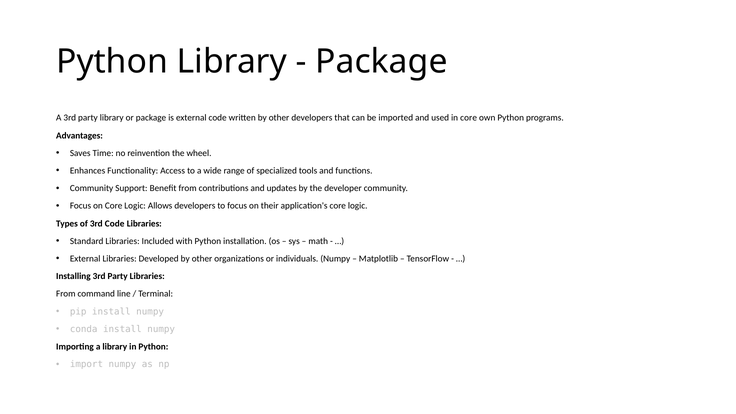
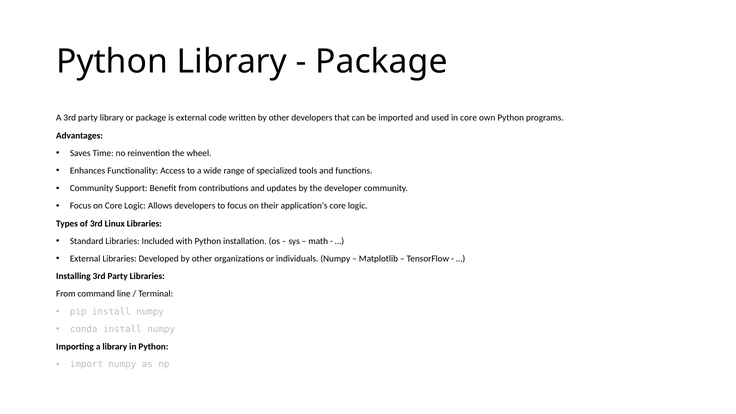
3rd Code: Code -> Linux (115, 224)
